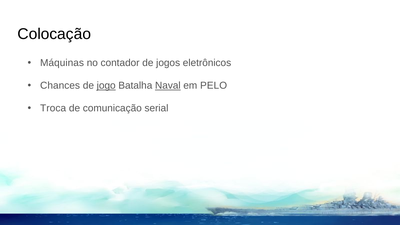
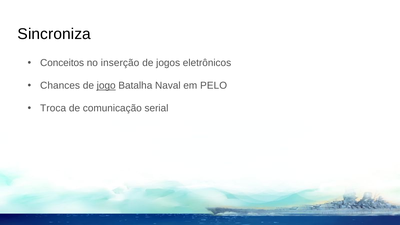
Colocação: Colocação -> Sincroniza (54, 34)
Máquinas: Máquinas -> Conceitos (62, 63)
contador: contador -> inserção (120, 63)
Naval underline: present -> none (168, 86)
